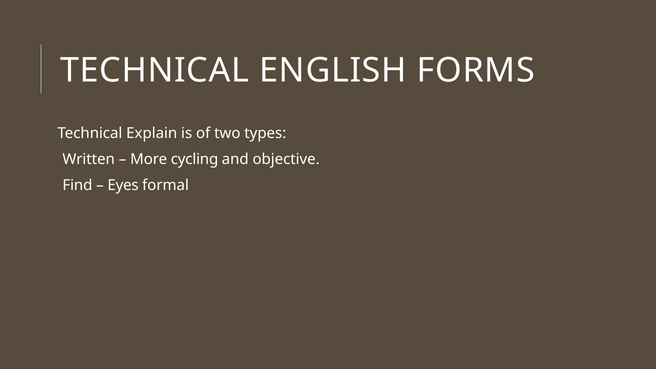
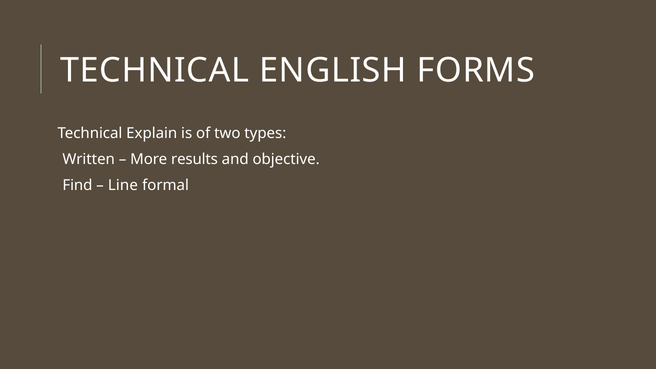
cycling: cycling -> results (195, 159)
Eyes: Eyes -> Line (123, 185)
